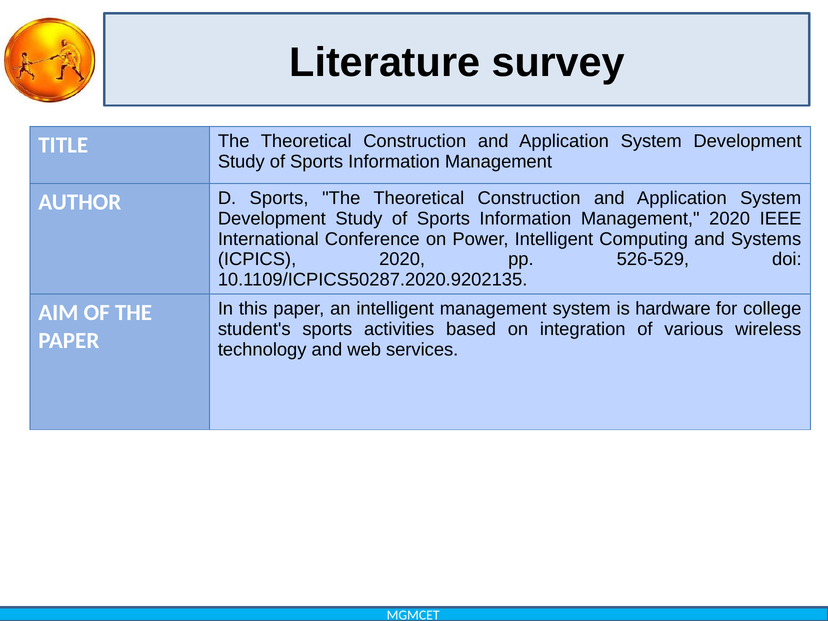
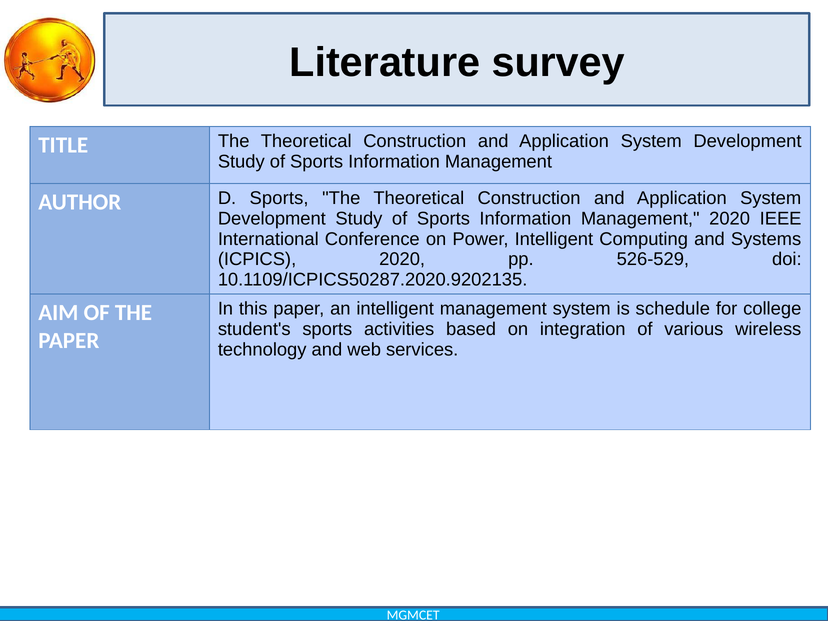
hardware: hardware -> schedule (673, 309)
